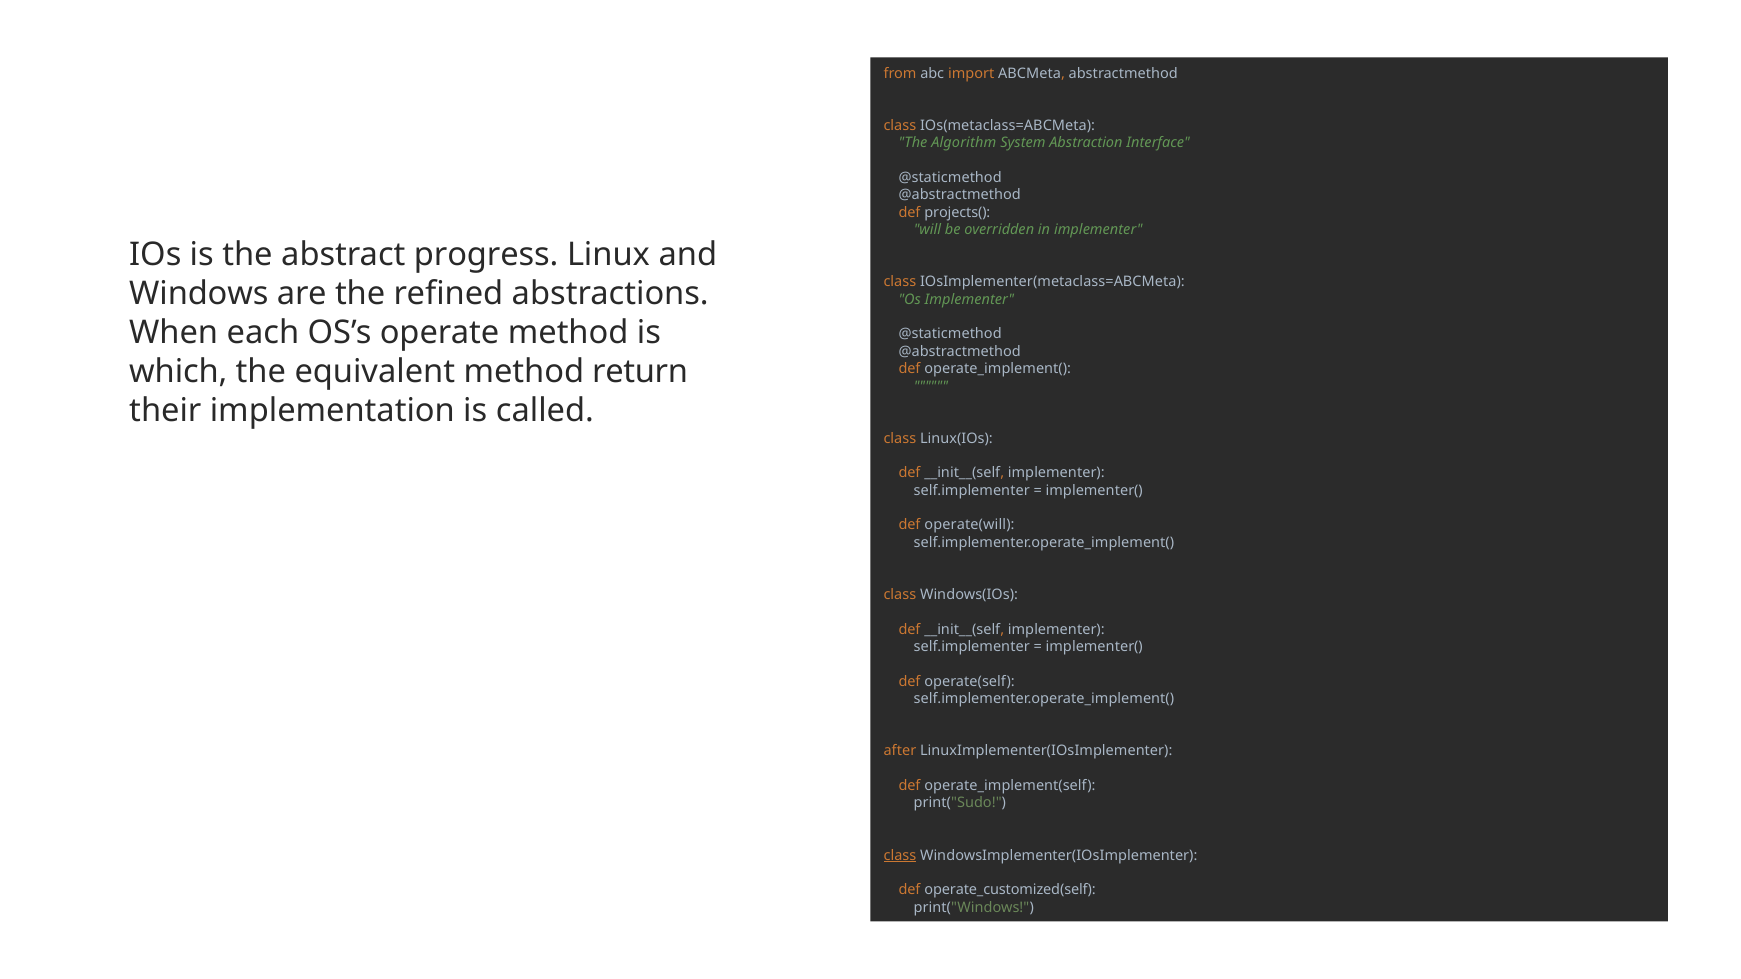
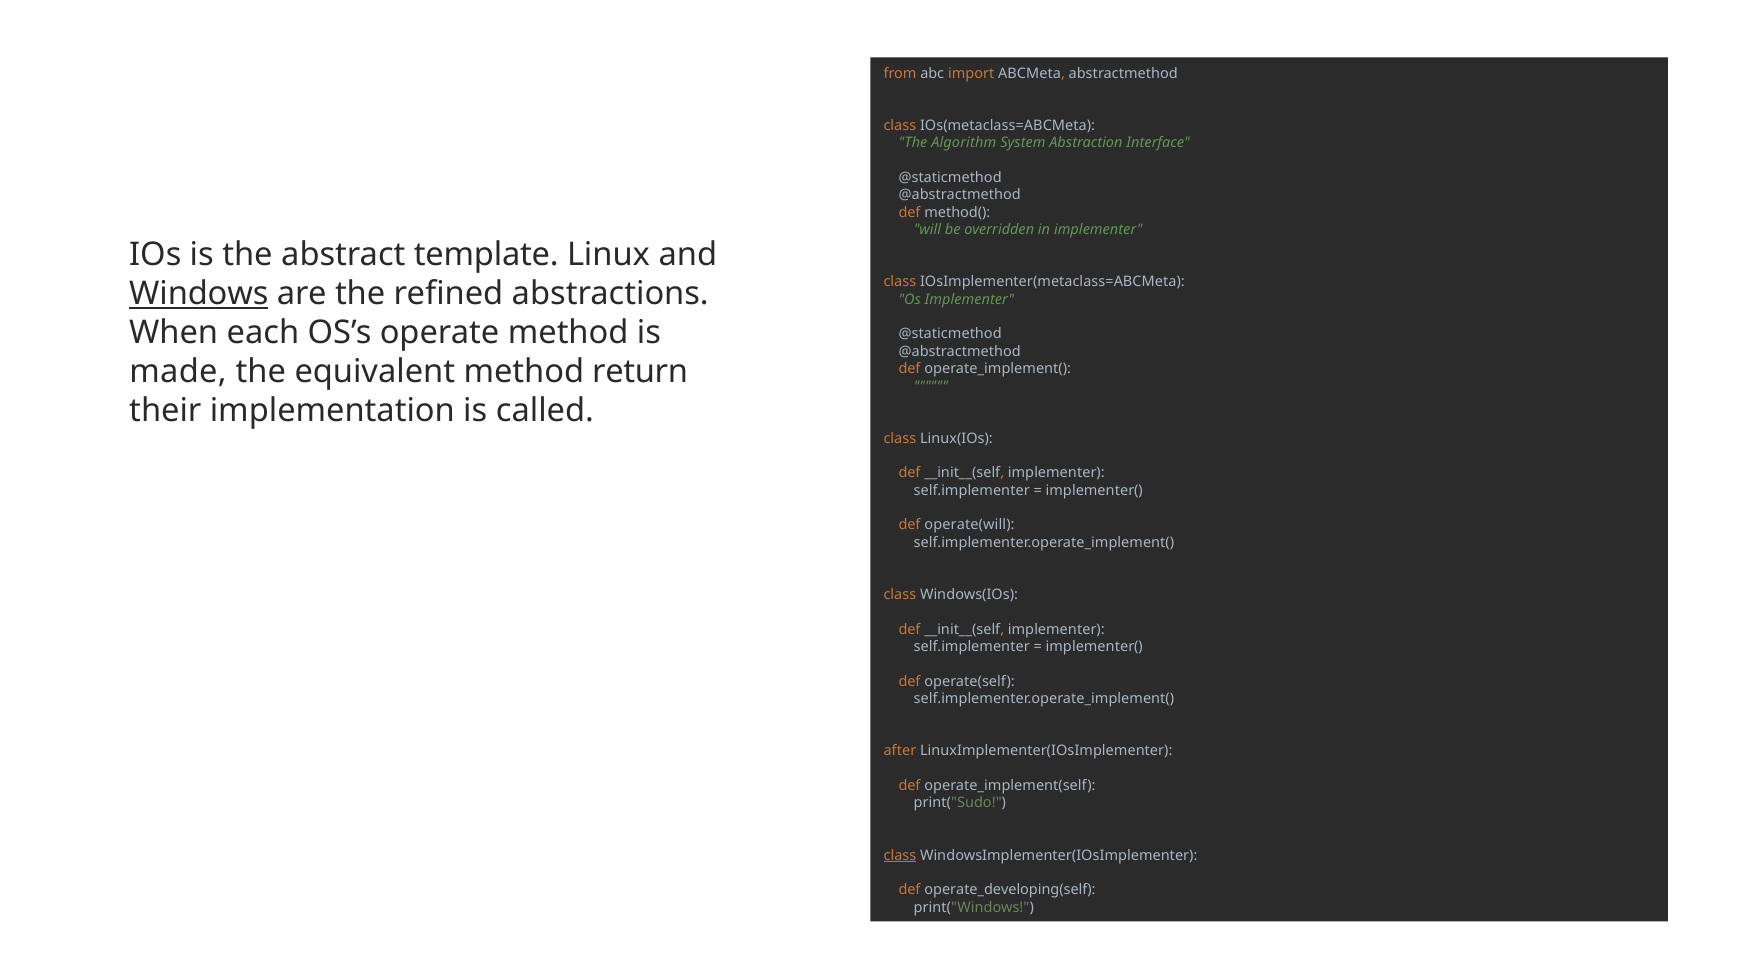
projects(: projects( -> method( (957, 213)
progress: progress -> template (486, 255)
Windows underline: none -> present (199, 294)
which: which -> made (178, 372)
operate_customized(self: operate_customized(self -> operate_developing(self (1010, 890)
